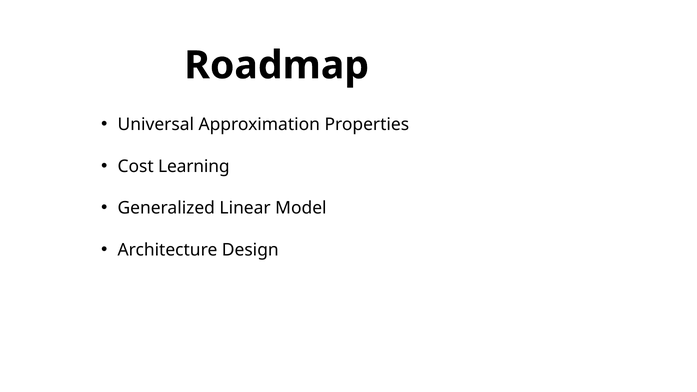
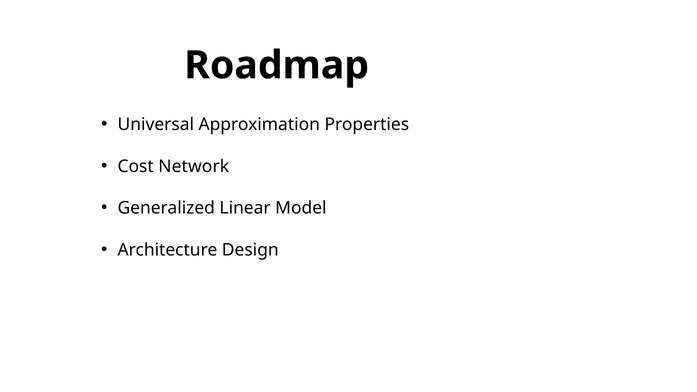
Learning: Learning -> Network (194, 166)
